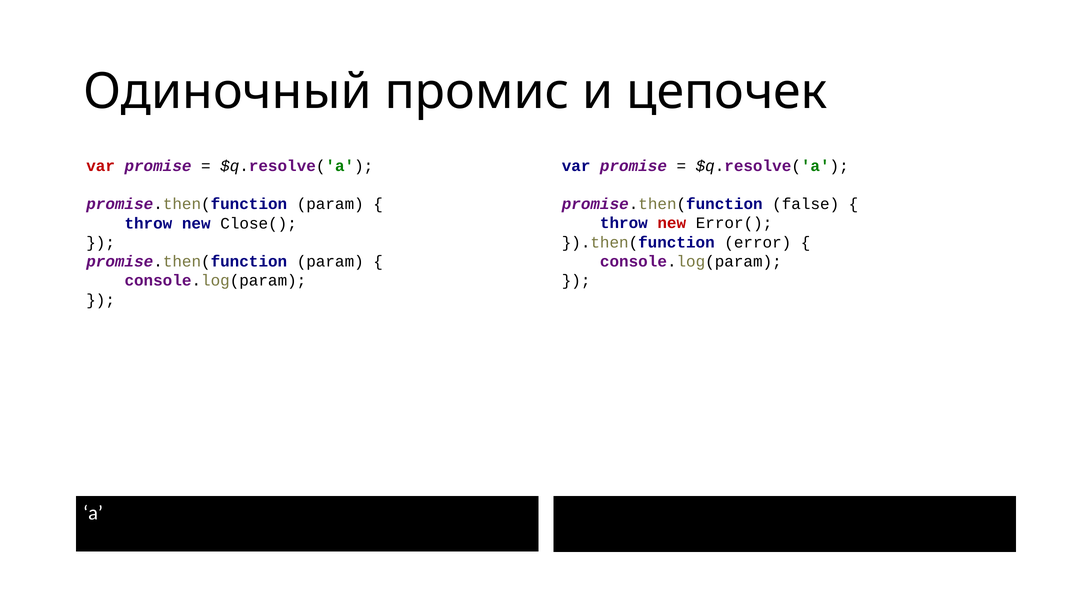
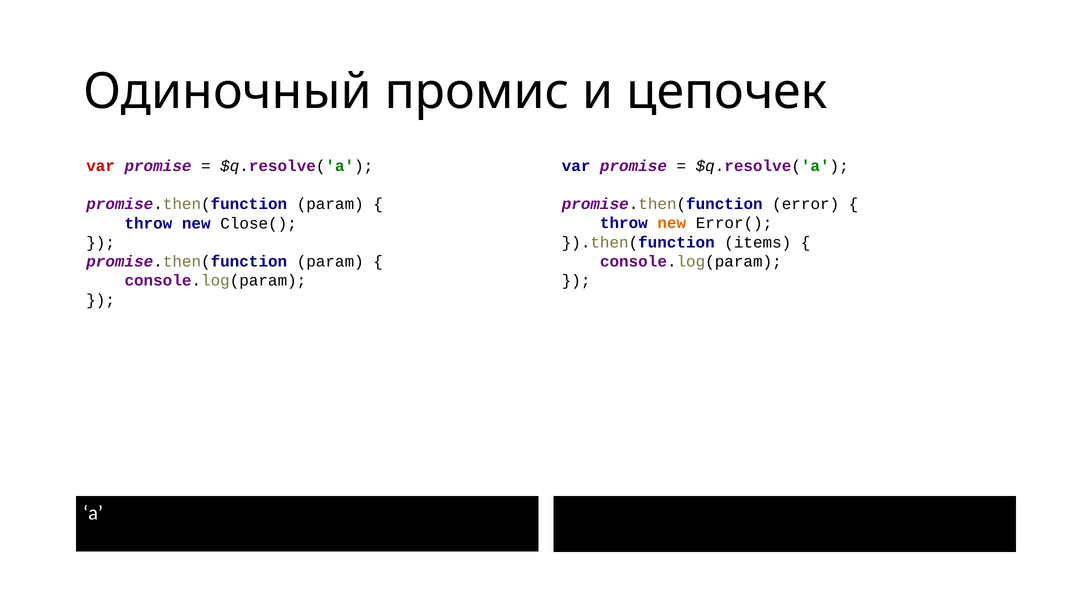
false: false -> error (806, 204)
new colour: red -> orange (672, 223)
error: error -> items (758, 242)
